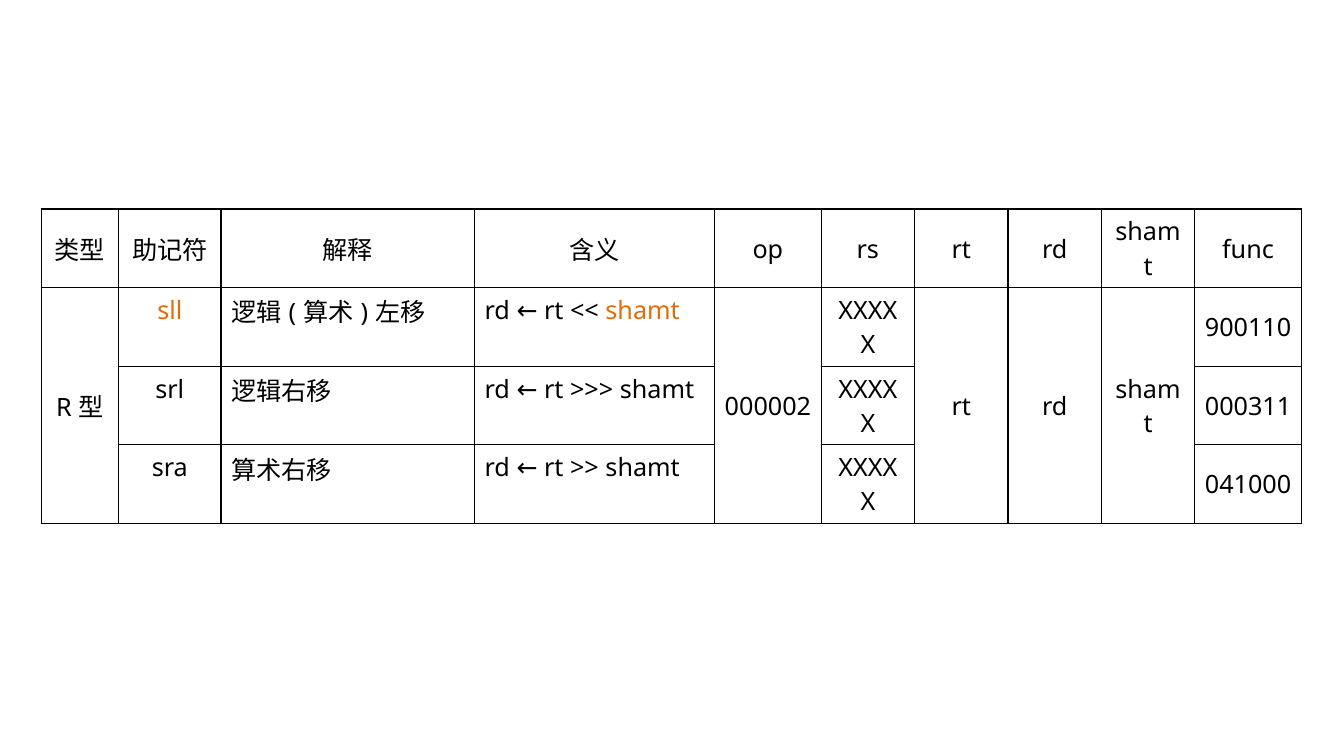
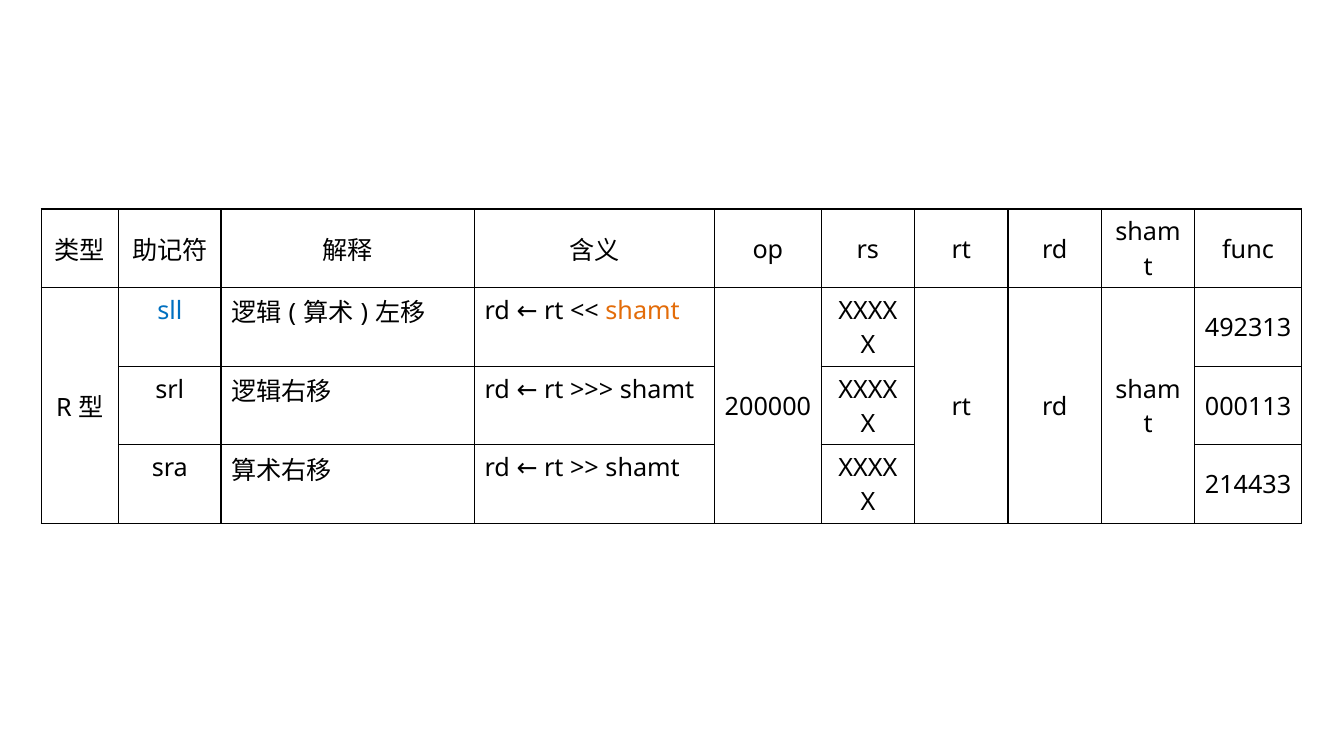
sll colour: orange -> blue (170, 311)
900110: 900110 -> 492313 (1248, 328)
000002: 000002 -> 200000 (768, 407)
000311: 000311 -> 000113 (1248, 407)
041000: 041000 -> 214433 (1248, 486)
